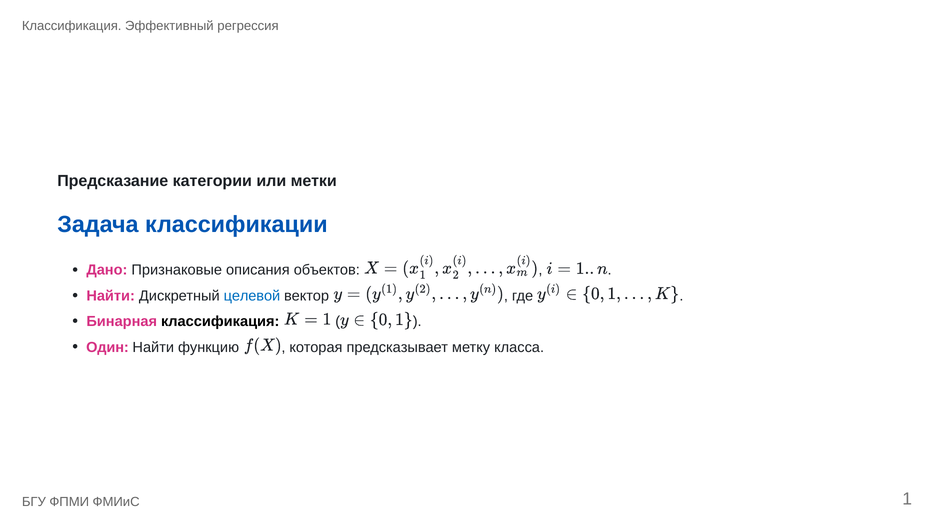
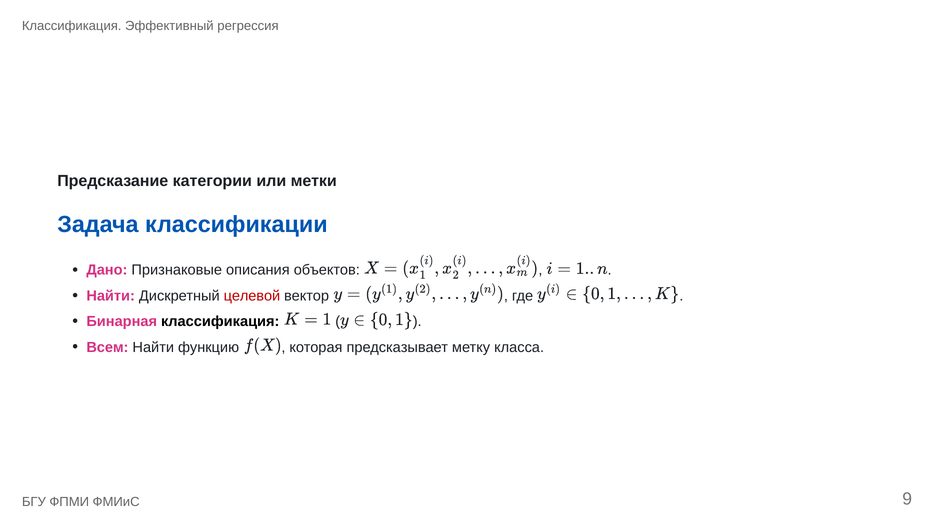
целевой colour: blue -> red (252, 296)
Один: Один -> Всем (107, 347)
1: 1 -> 9 (907, 499)
